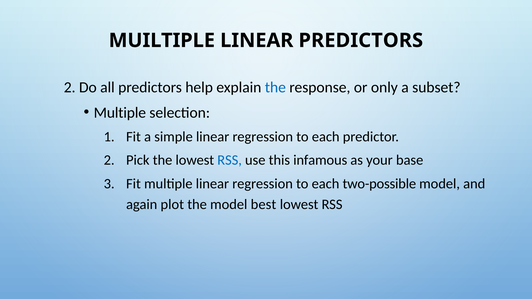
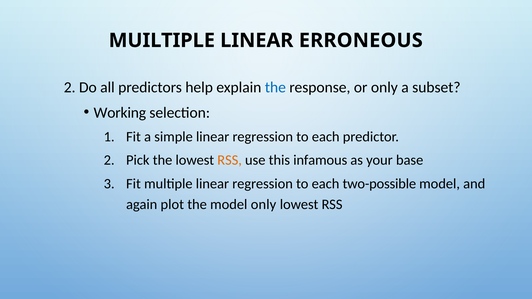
LINEAR PREDICTORS: PREDICTORS -> ERRONEOUS (361, 40)
Multiple: Multiple -> Working (120, 113)
RSS colour: blue -> orange (230, 160)
model best: best -> only (264, 205)
